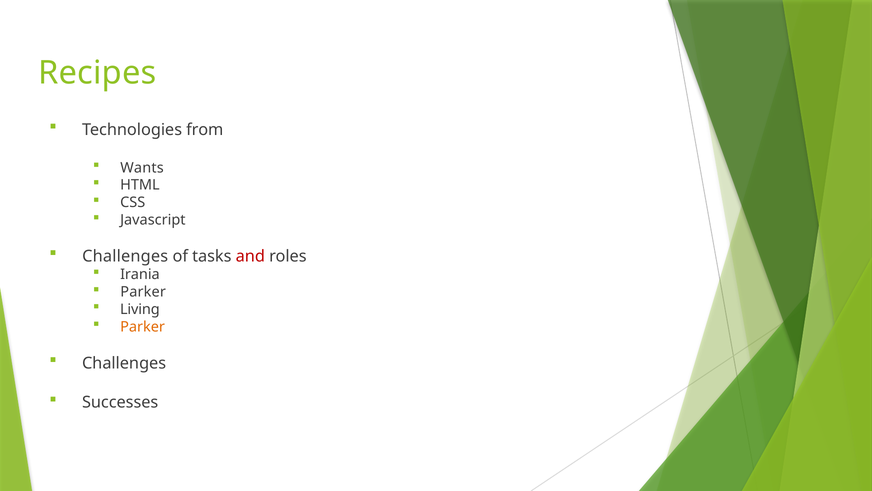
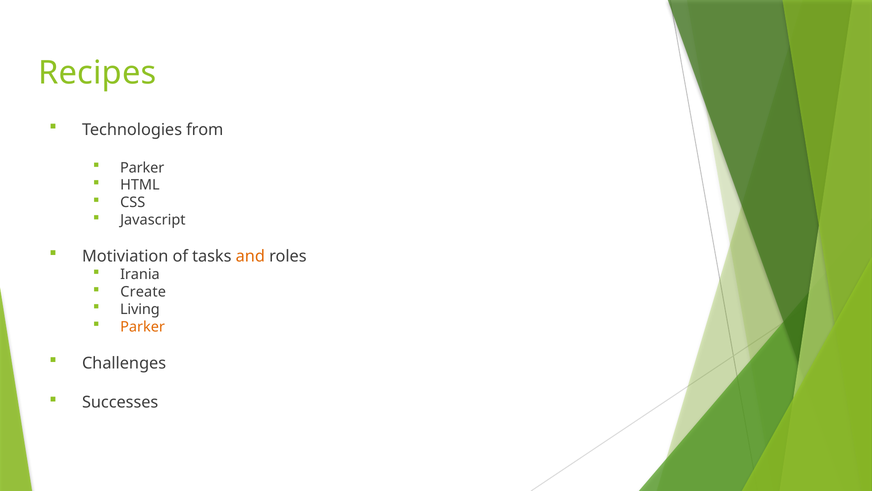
Wants: Wants -> Parker (142, 168)
Challenges: Challenges -> Motiviation (125, 256)
and colour: red -> orange (250, 256)
Parker: Parker -> Create (143, 292)
